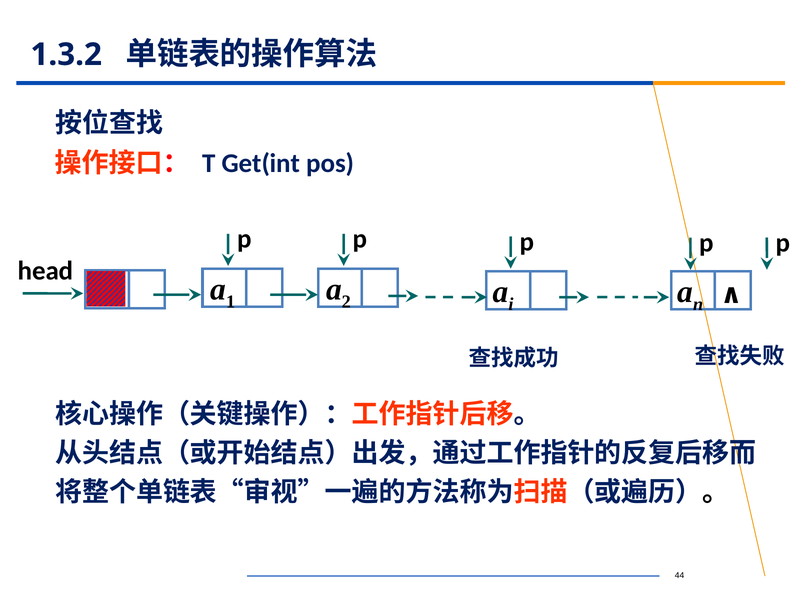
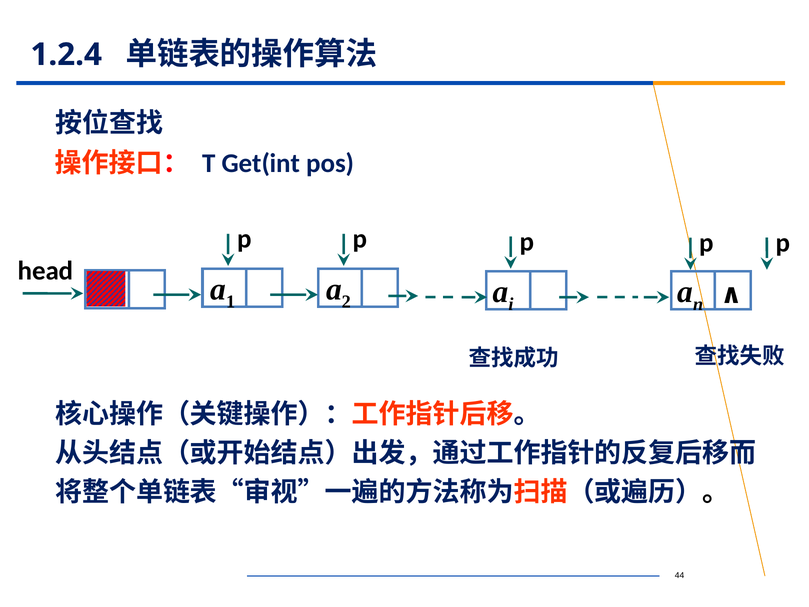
1.3.2: 1.3.2 -> 1.2.4 (66, 55)
